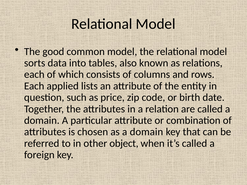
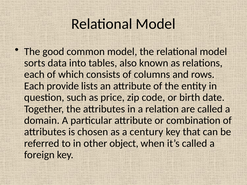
applied: applied -> provide (63, 86)
as a domain: domain -> century (146, 132)
